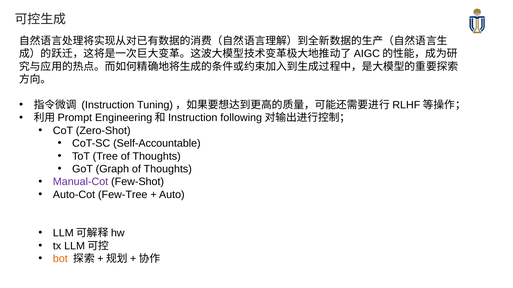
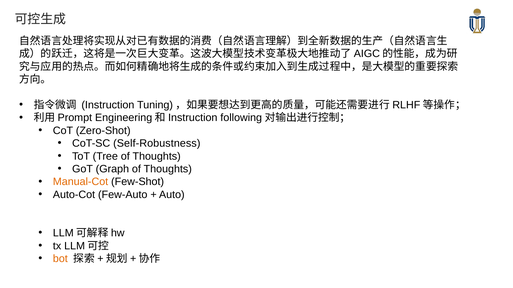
Self-Accountable: Self-Accountable -> Self-Robustness (157, 144)
Manual-Cot colour: purple -> orange (81, 182)
Few-Tree: Few-Tree -> Few-Auto (123, 195)
